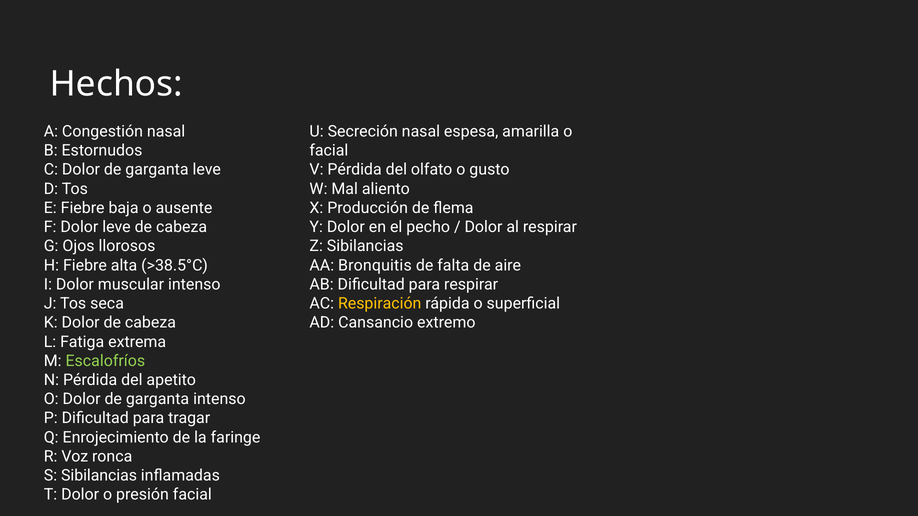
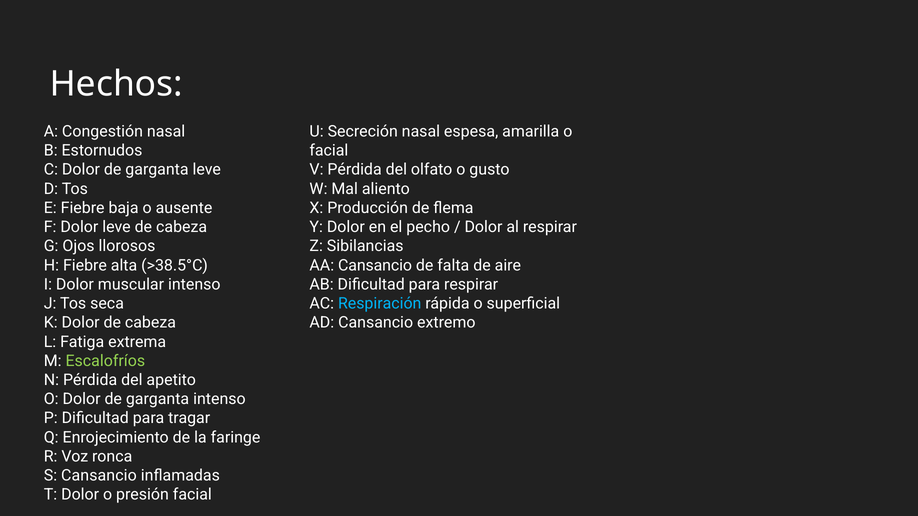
AA Bronquitis: Bronquitis -> Cansancio (375, 265)
Respiración colour: yellow -> light blue (380, 304)
S Sibilancias: Sibilancias -> Cansancio (99, 476)
